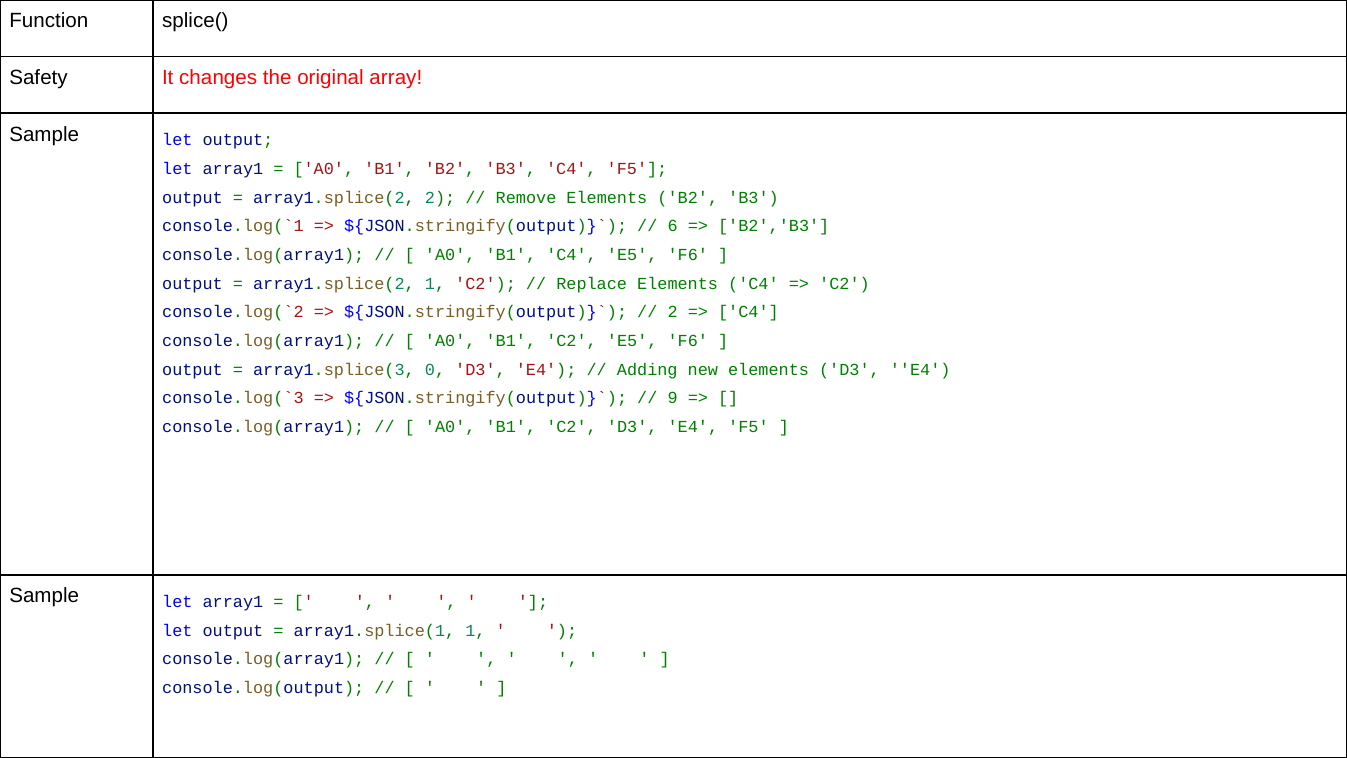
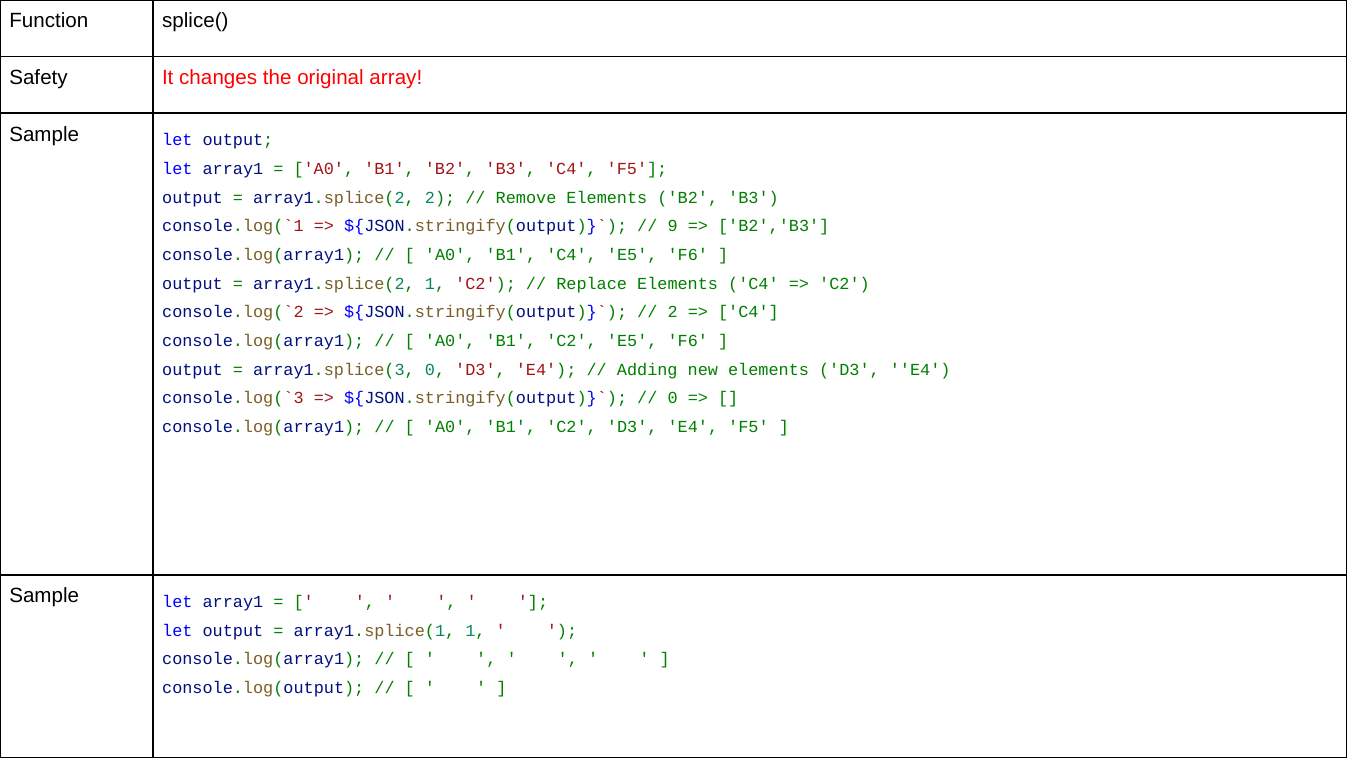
6: 6 -> 9 (673, 226)
9: 9 -> 0 (673, 398)
